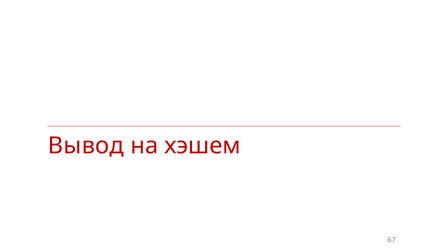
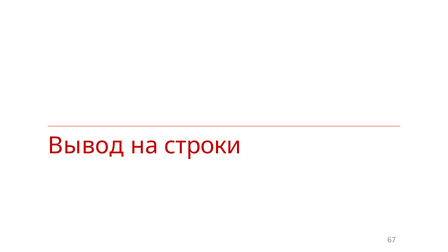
хэшем: хэшем -> строки (203, 146)
